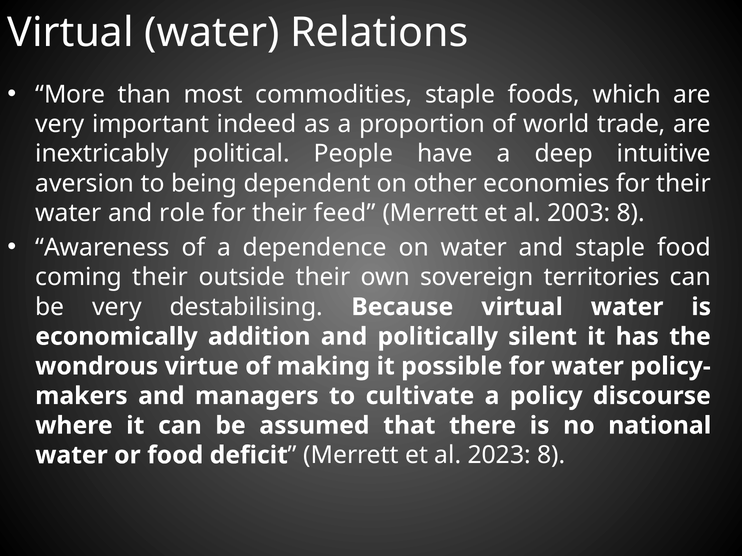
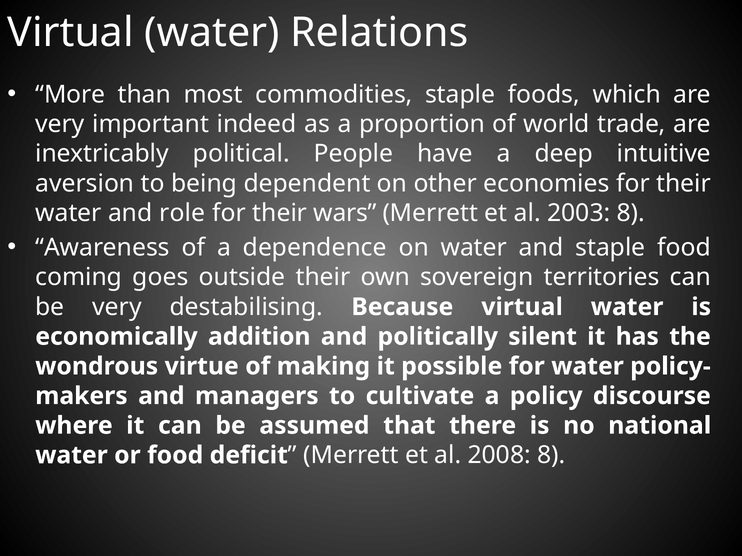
feed: feed -> wars (345, 213)
coming their: their -> goes (160, 278)
2023: 2023 -> 2008 (499, 456)
